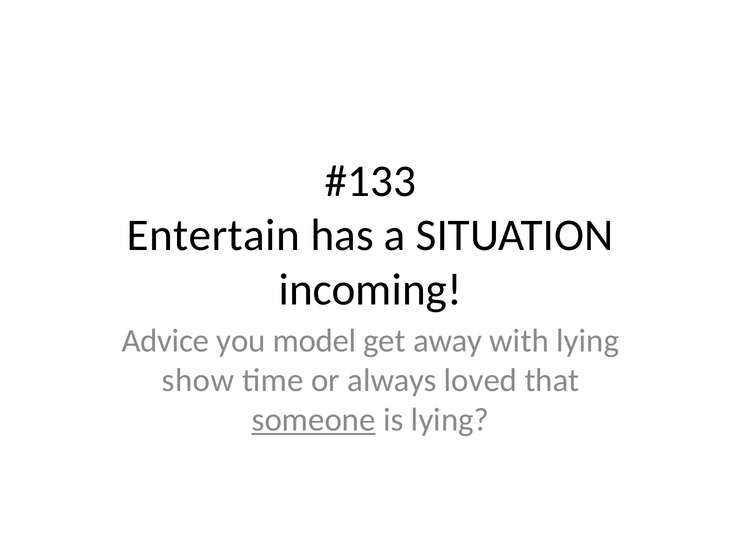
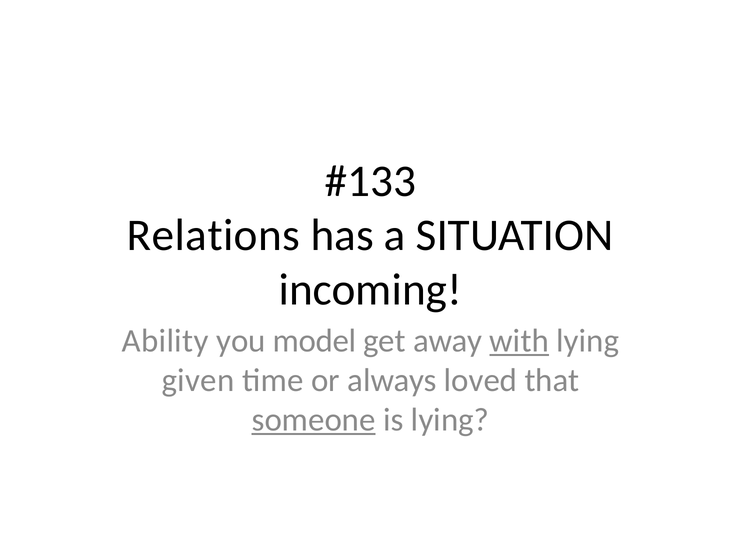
Entertain: Entertain -> Relations (213, 235)
Advice: Advice -> Ability (165, 341)
with underline: none -> present (519, 341)
show: show -> given (198, 380)
